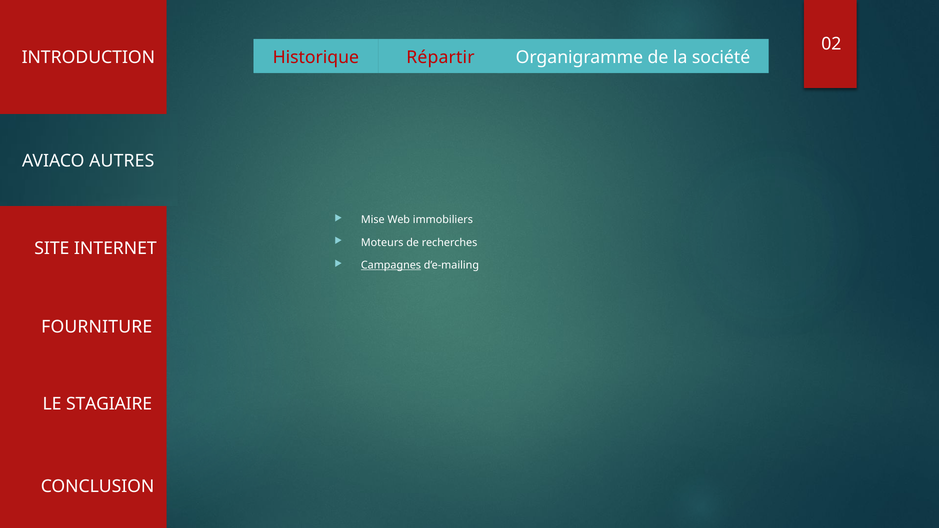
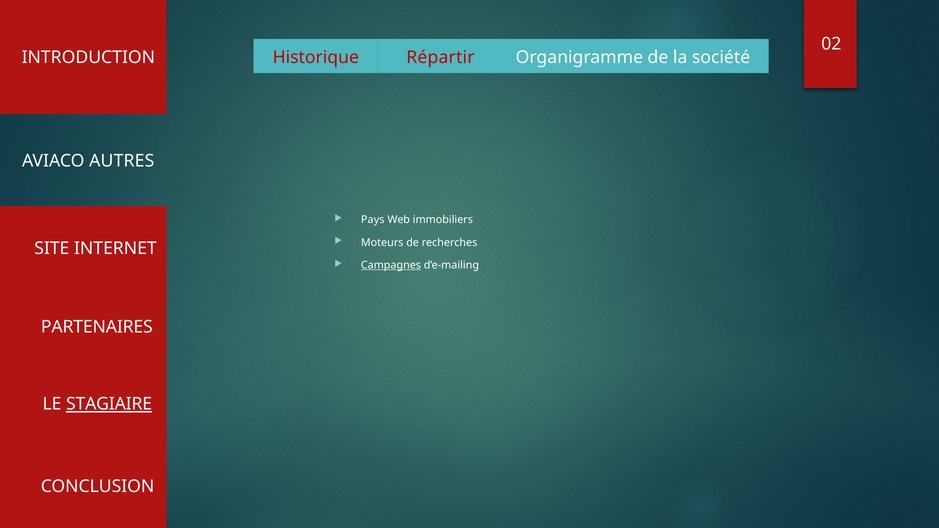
Mise: Mise -> Pays (373, 220)
FOURNITURE: FOURNITURE -> PARTENAIRES (97, 327)
STAGIAIRE underline: none -> present (109, 404)
